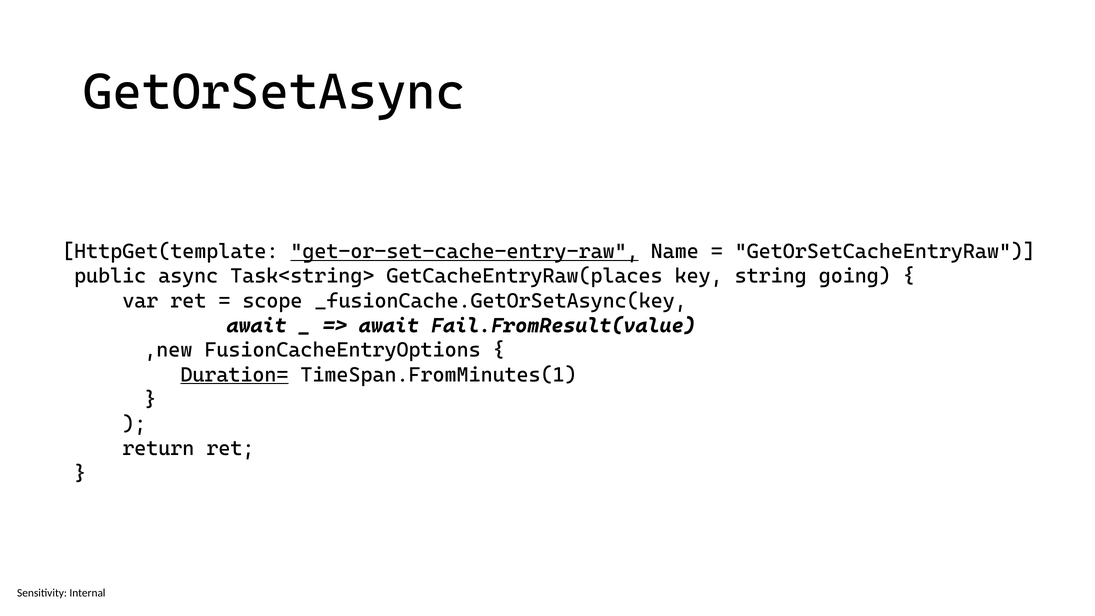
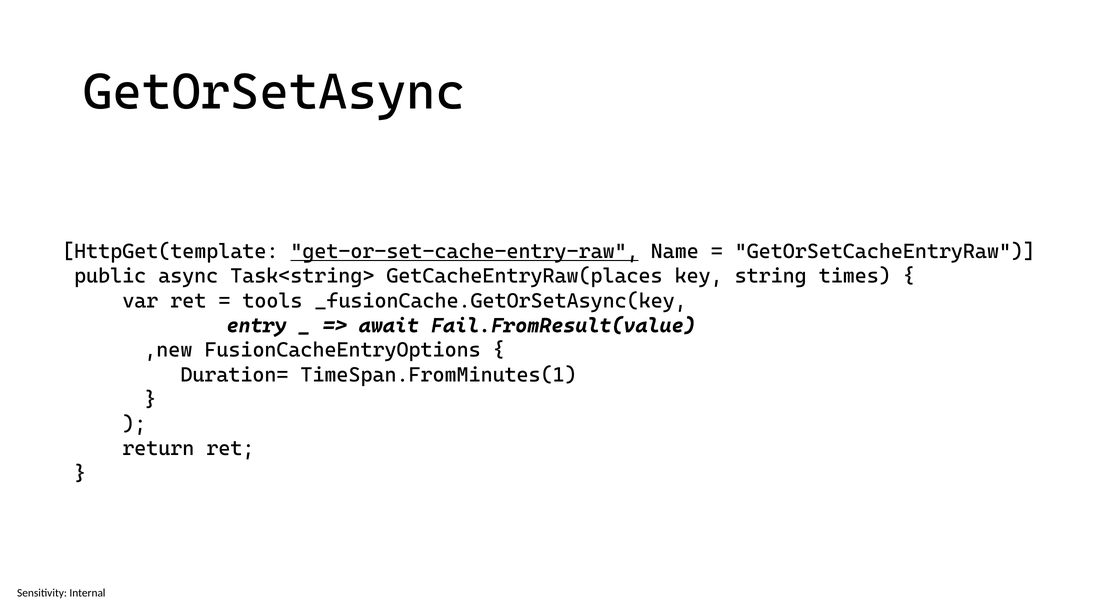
going: going -> times (855, 276)
scope: scope -> tools (272, 301)
await: await -> entry (257, 325)
Duration= underline: present -> none (234, 375)
